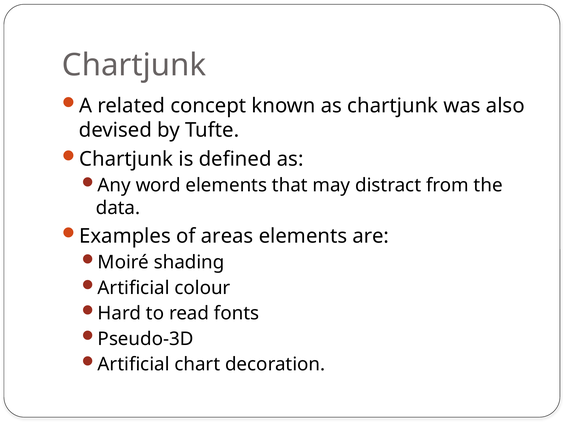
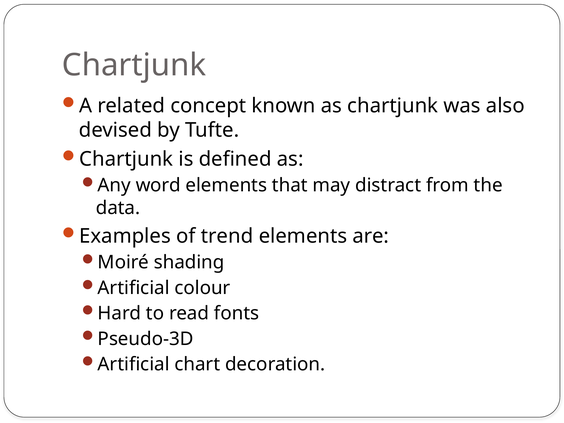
areas: areas -> trend (227, 236)
